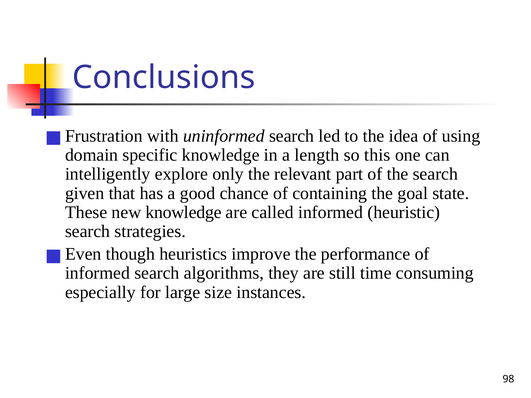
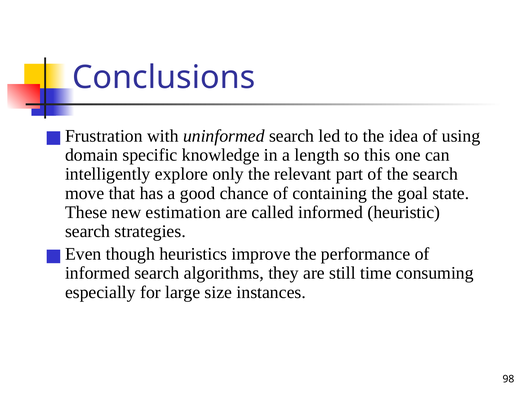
given: given -> move (85, 193)
new knowledge: knowledge -> estimation (183, 212)
